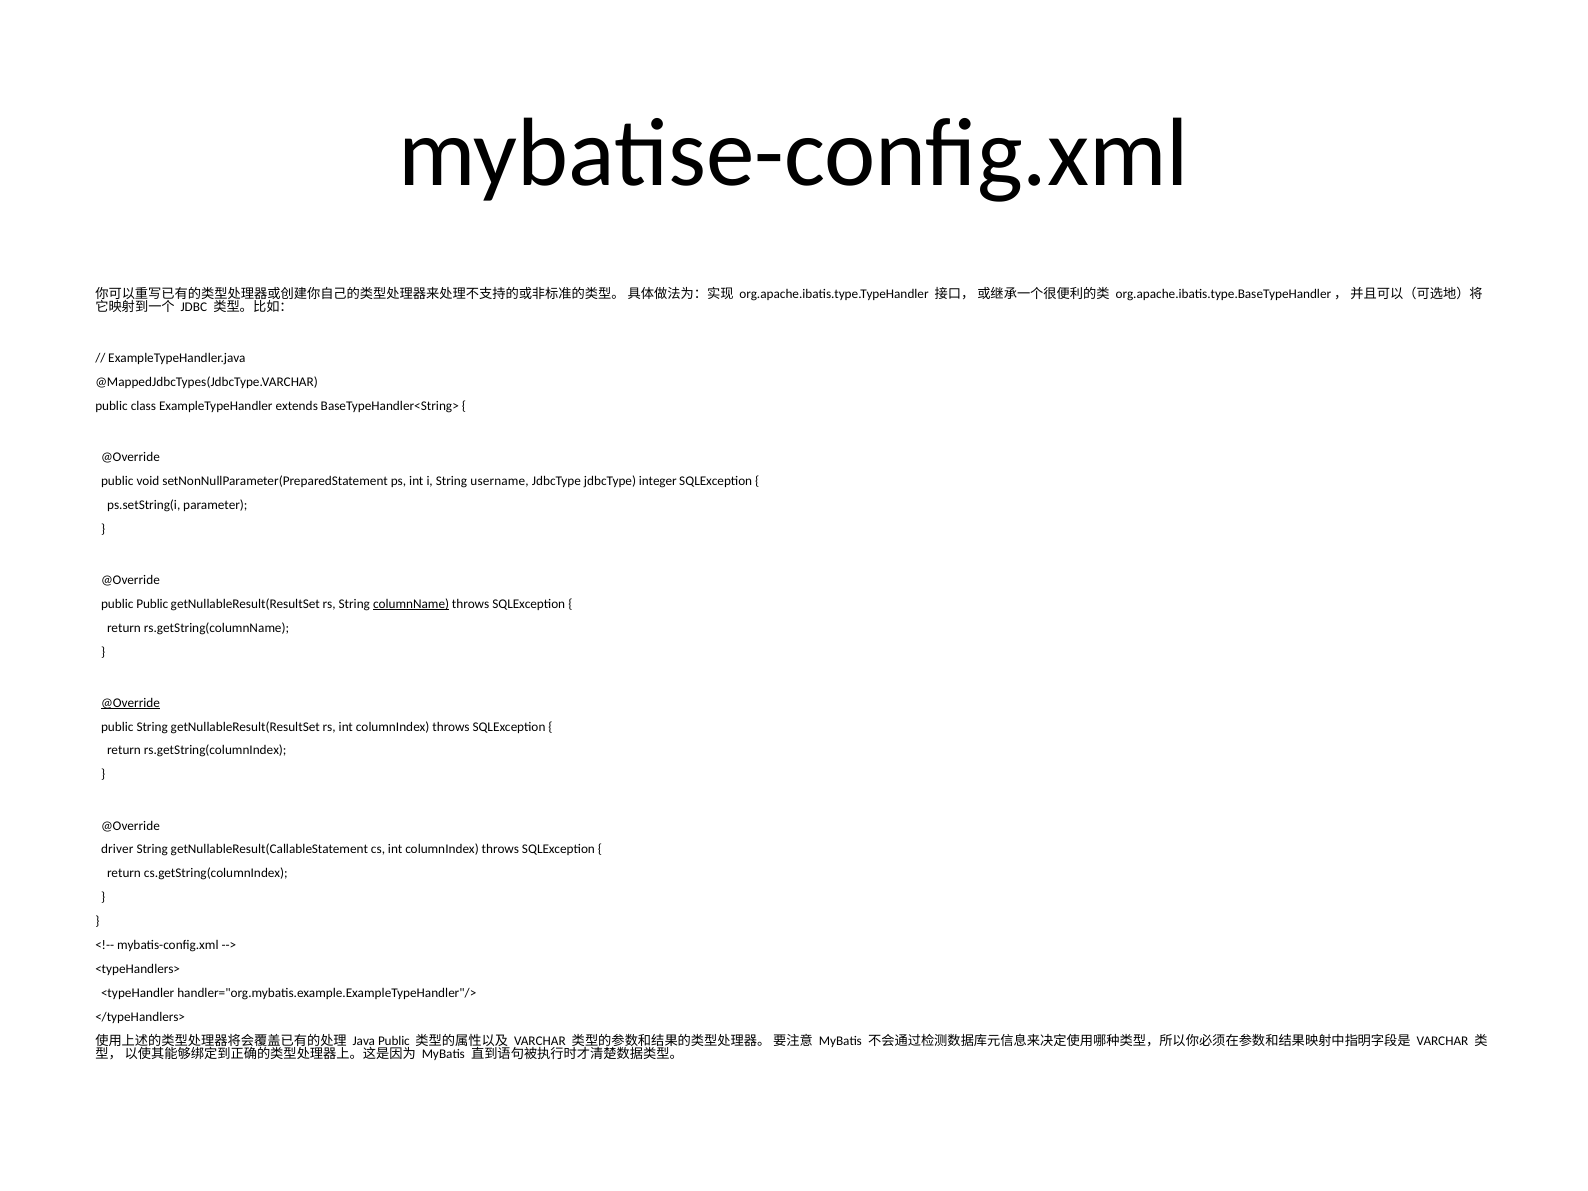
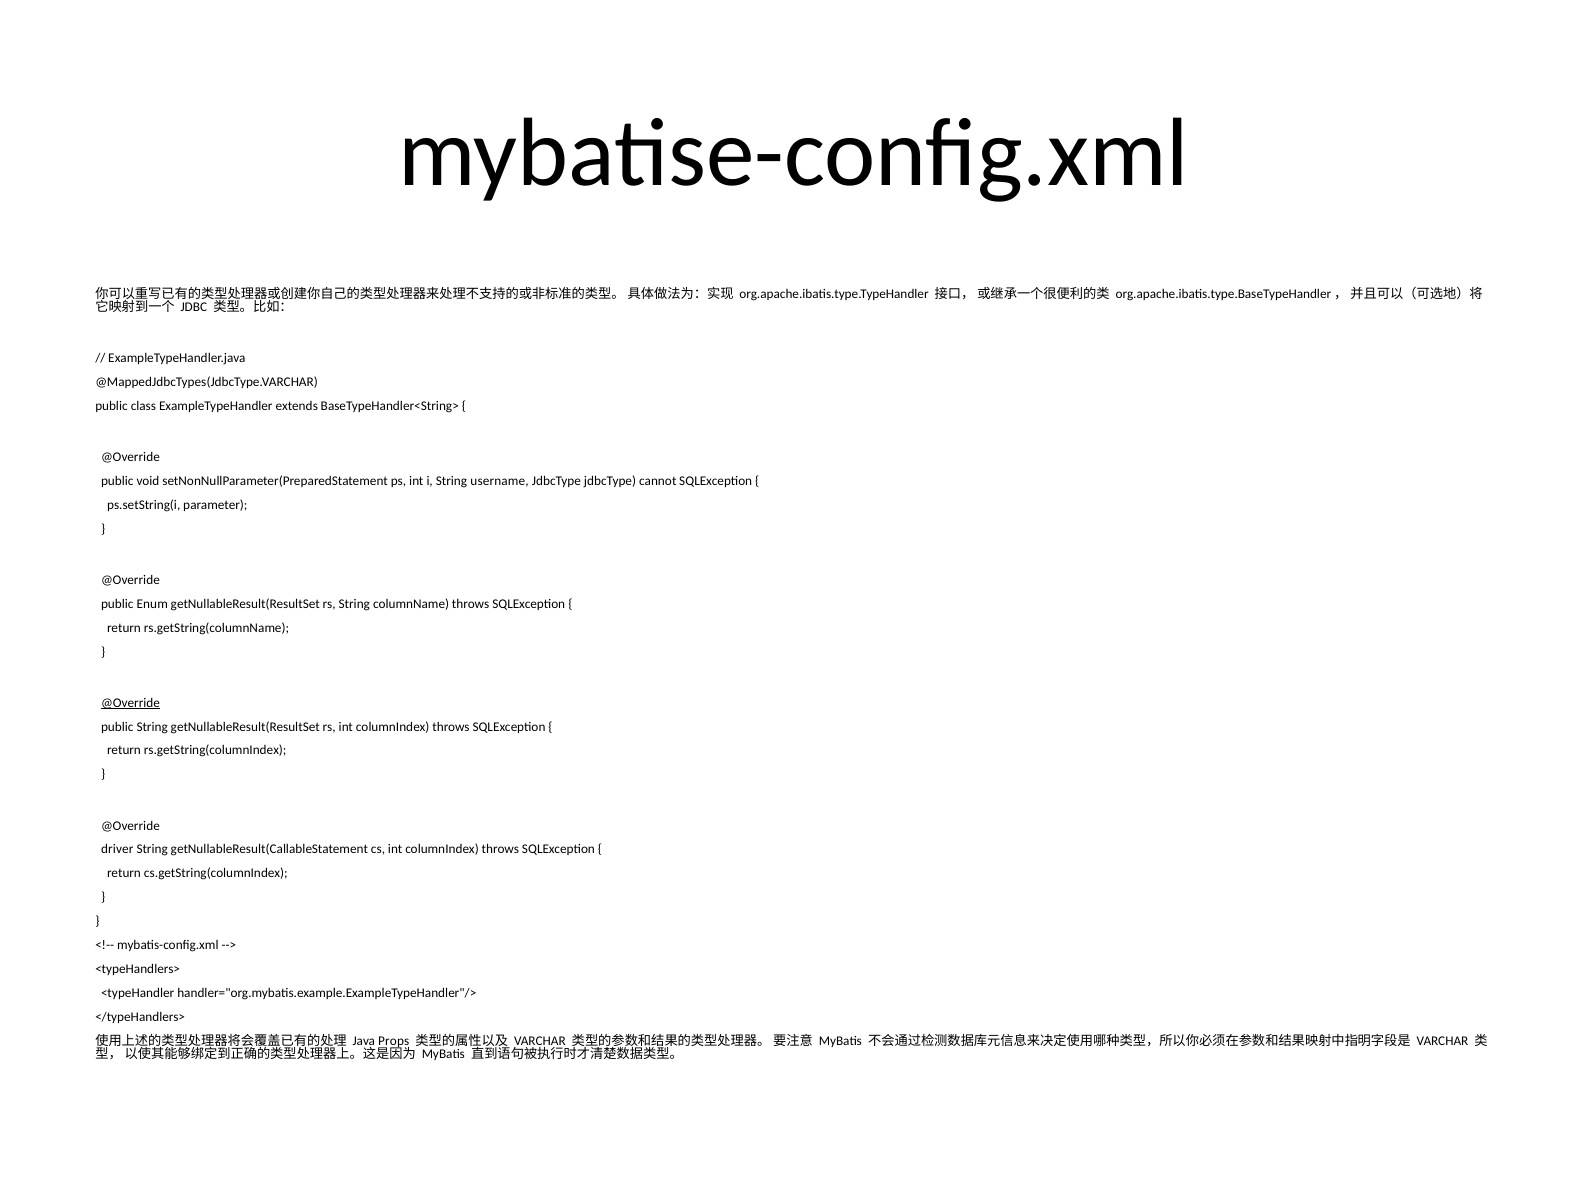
integer: integer -> cannot (658, 481)
public Public: Public -> Enum (152, 604)
columnName underline: present -> none (411, 604)
Java Public: Public -> Props (394, 1041)
